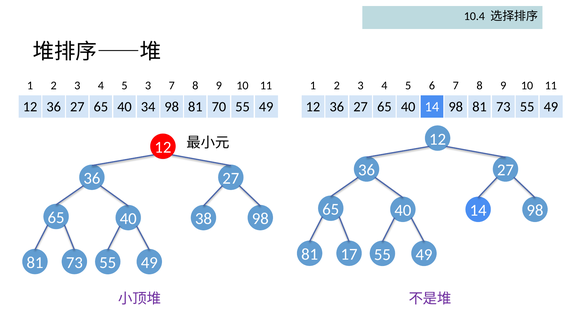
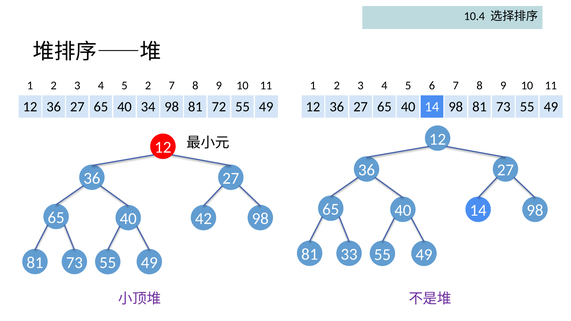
5 3: 3 -> 2 (148, 86)
70: 70 -> 72 (219, 107)
38: 38 -> 42 (203, 219)
17: 17 -> 33 (349, 255)
